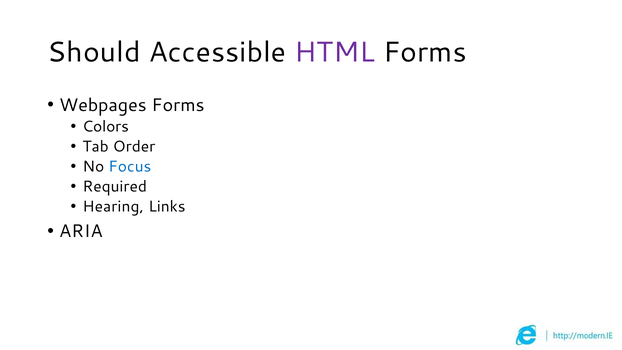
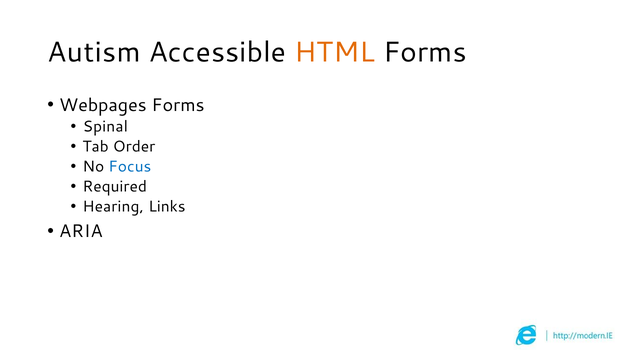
Should: Should -> Autism (94, 52)
HTML colour: purple -> orange (335, 52)
Colors: Colors -> Spinal (105, 127)
